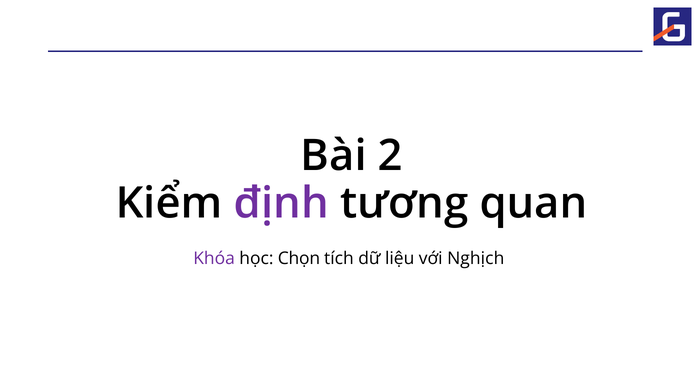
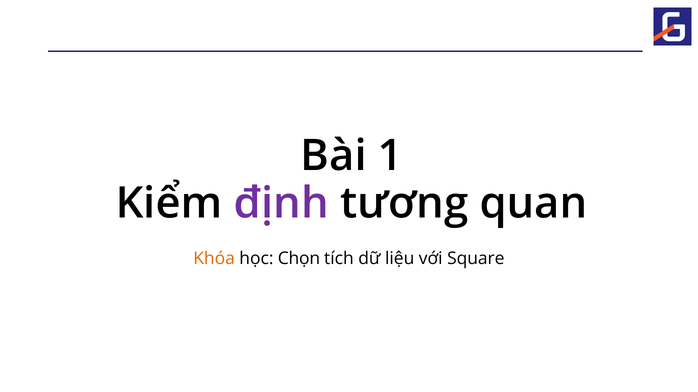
2: 2 -> 1 (390, 156)
Khóa colour: purple -> orange (214, 259)
Nghịch: Nghịch -> Square (476, 259)
